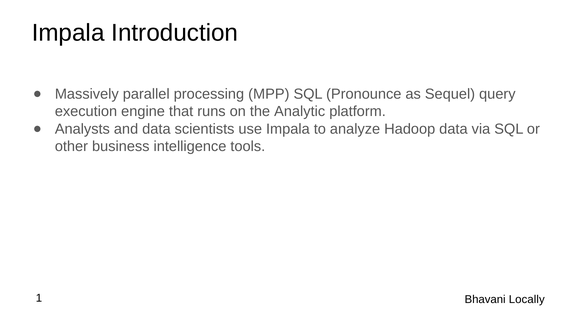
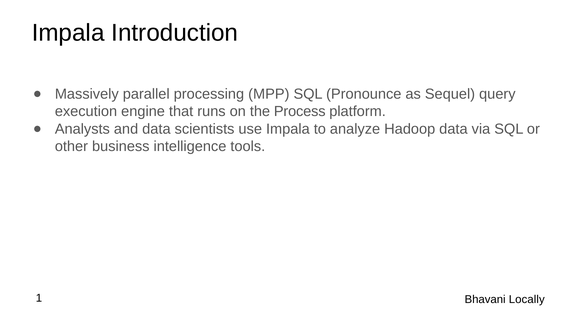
Analytic: Analytic -> Process (300, 111)
